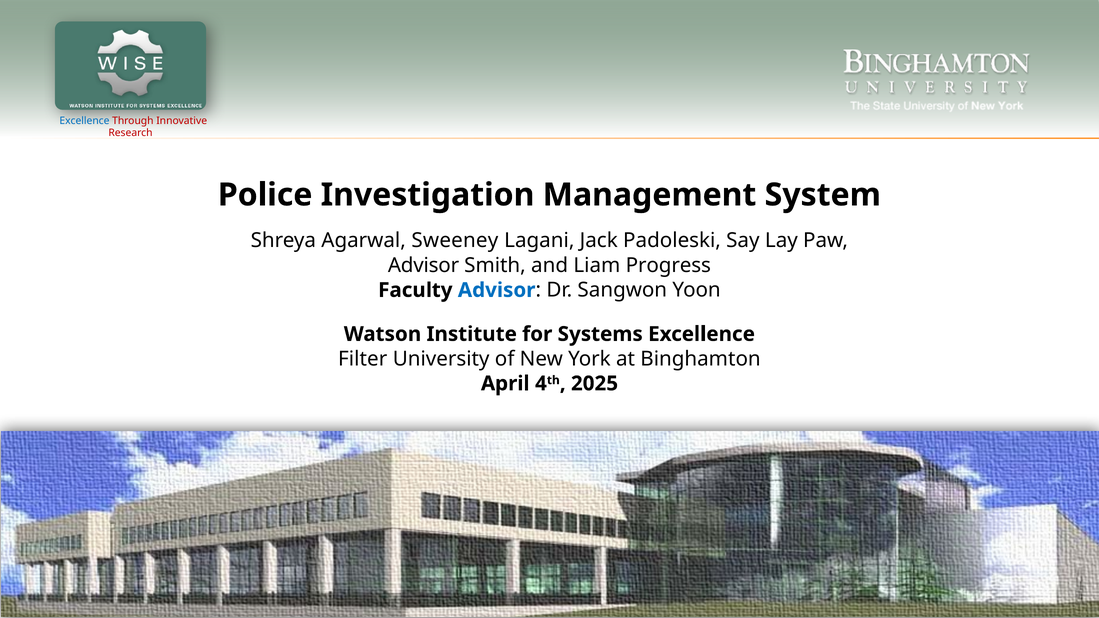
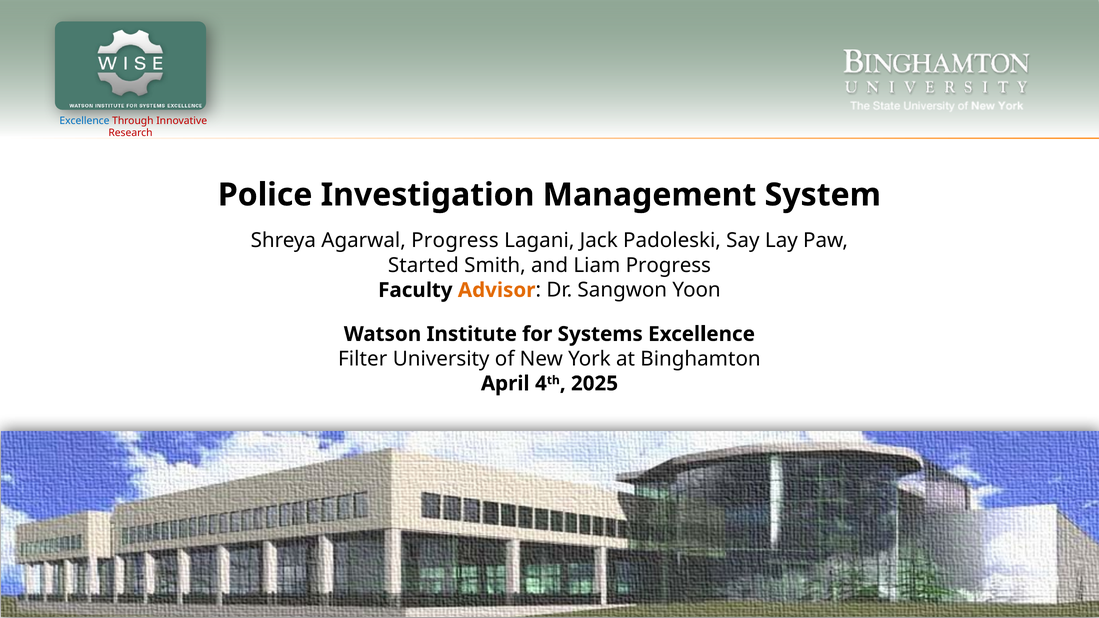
Agarwal Sweeney: Sweeney -> Progress (455, 241)
Advisor: Advisor -> Started (423, 265)
Advisor colour: blue -> orange (497, 290)
